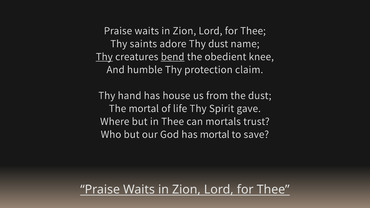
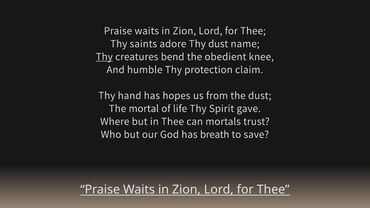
bend underline: present -> none (173, 57)
house: house -> hopes (176, 96)
has mortal: mortal -> breath (215, 134)
